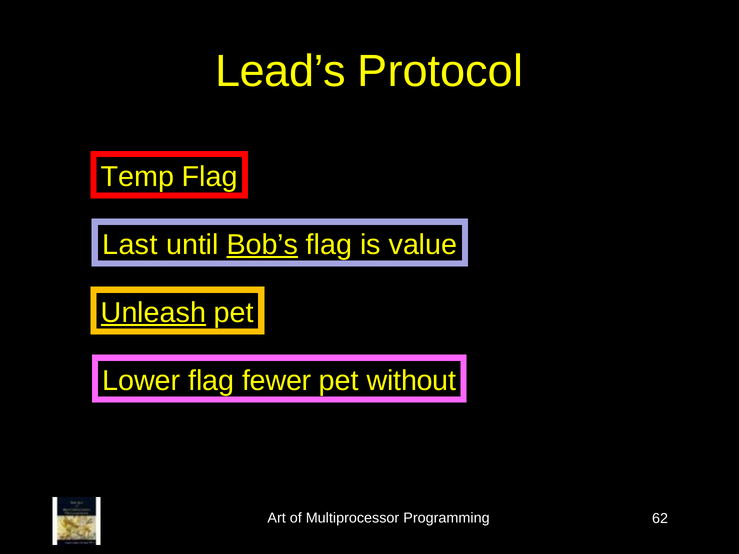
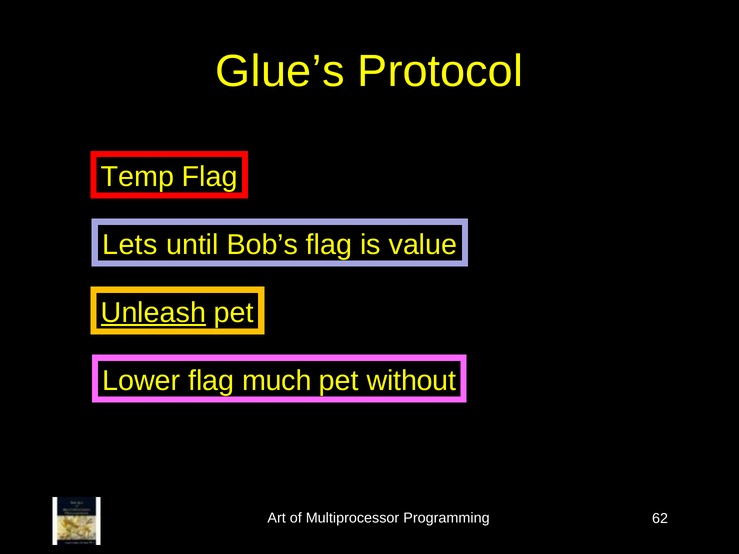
Lead’s: Lead’s -> Glue’s (280, 72)
Last: Last -> Lets (130, 245)
Bob’s underline: present -> none (262, 245)
fewer: fewer -> much (277, 381)
